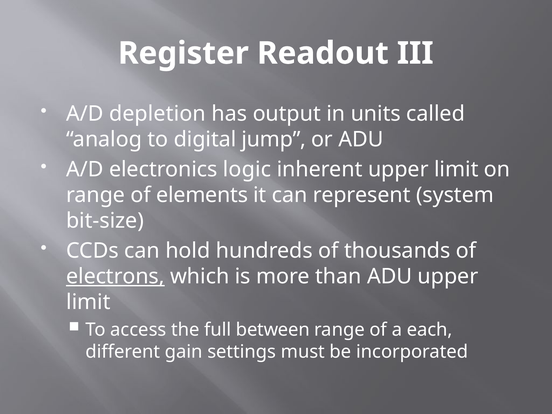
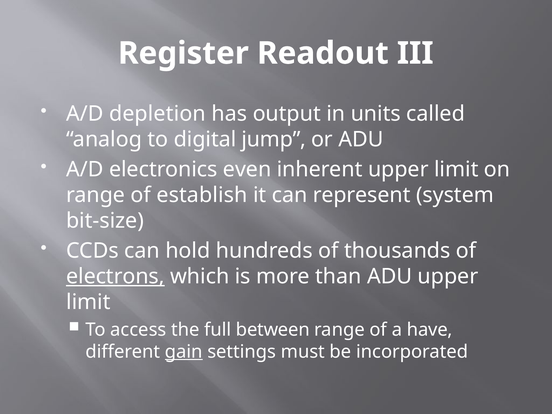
logic: logic -> even (247, 169)
elements: elements -> establish (202, 195)
each: each -> have (430, 330)
gain underline: none -> present (184, 352)
